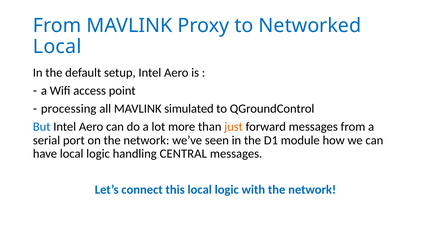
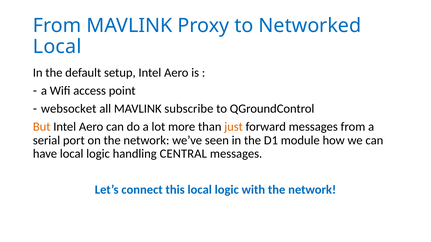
processing: processing -> websocket (69, 109)
simulated: simulated -> subscribe (189, 109)
But colour: blue -> orange (42, 127)
